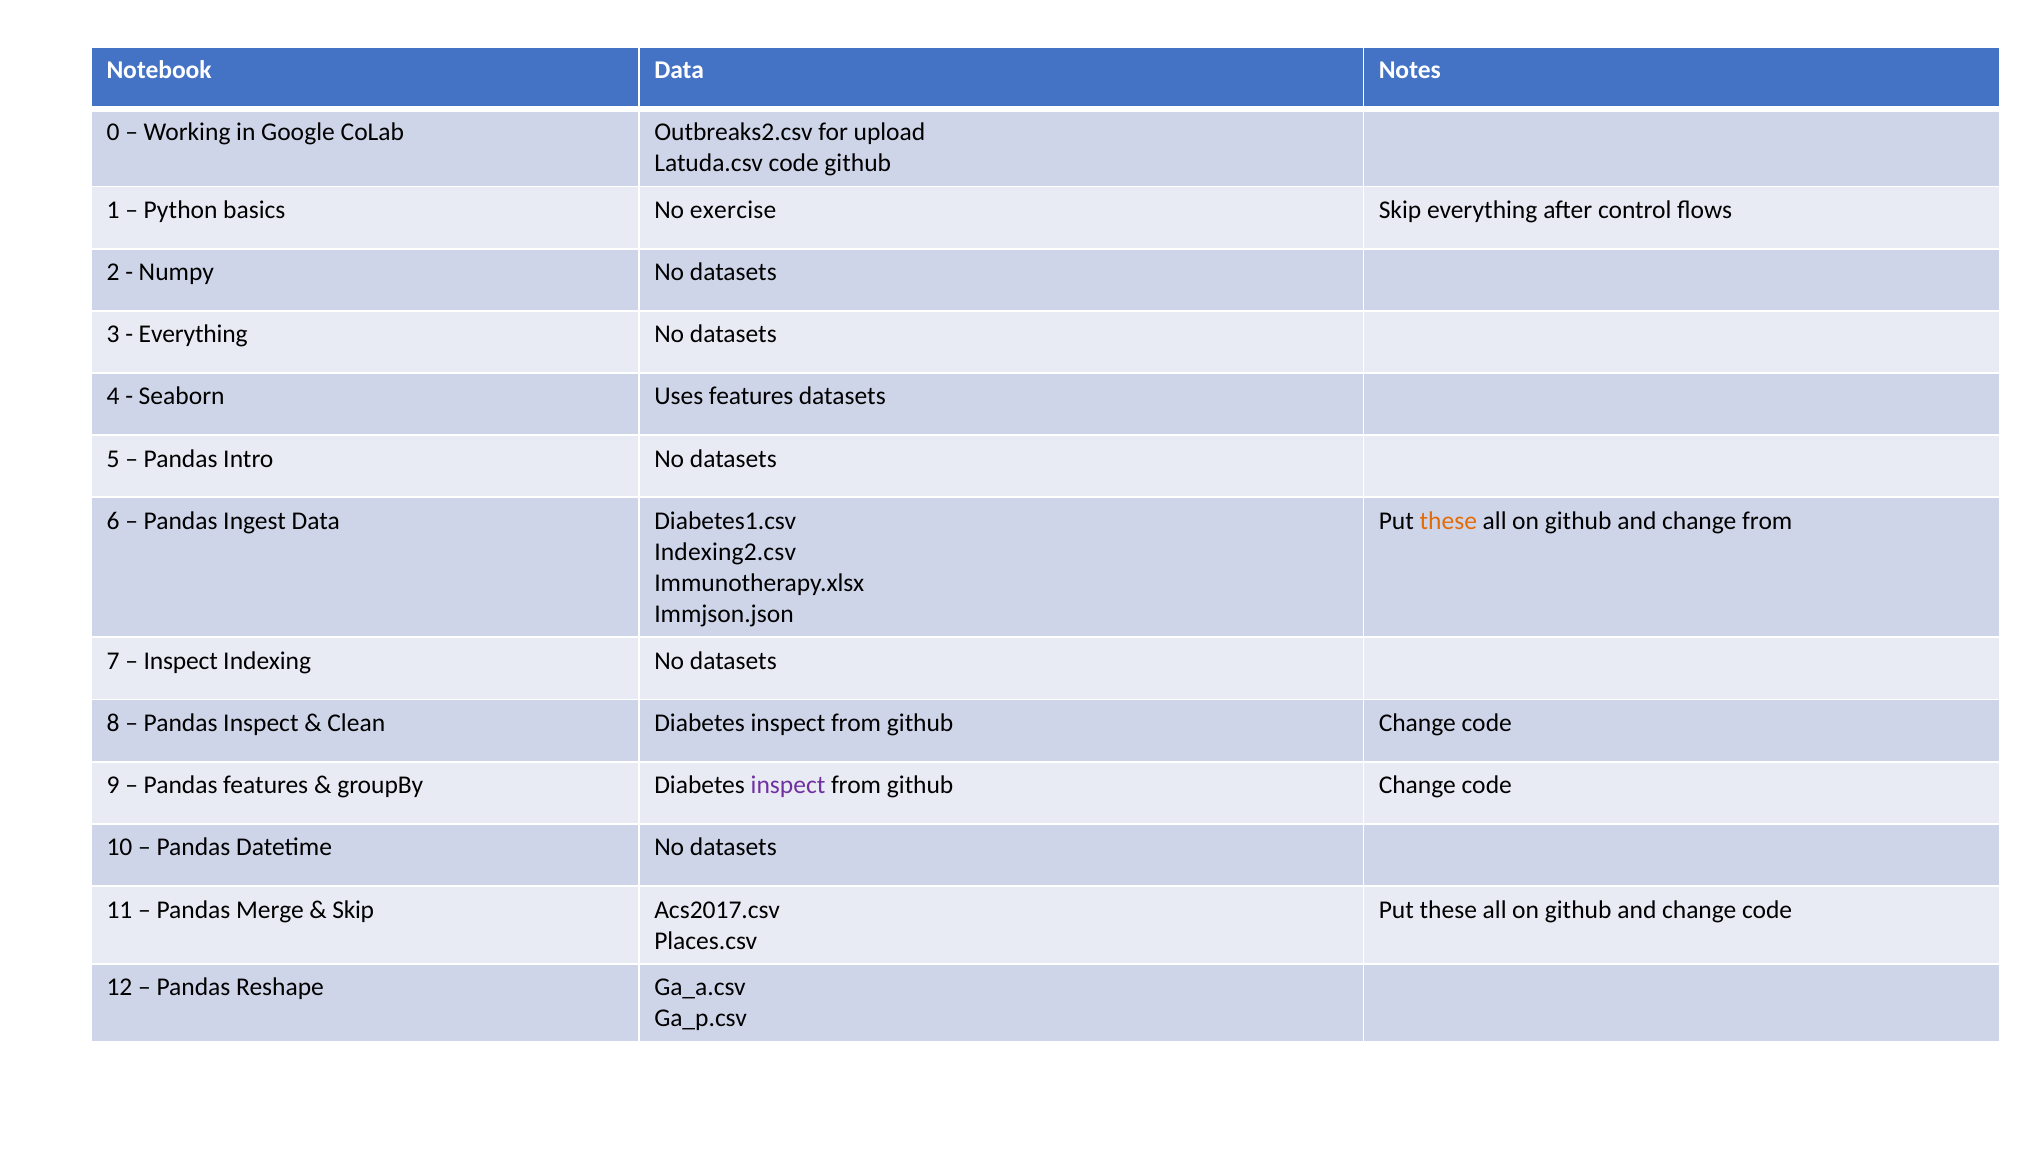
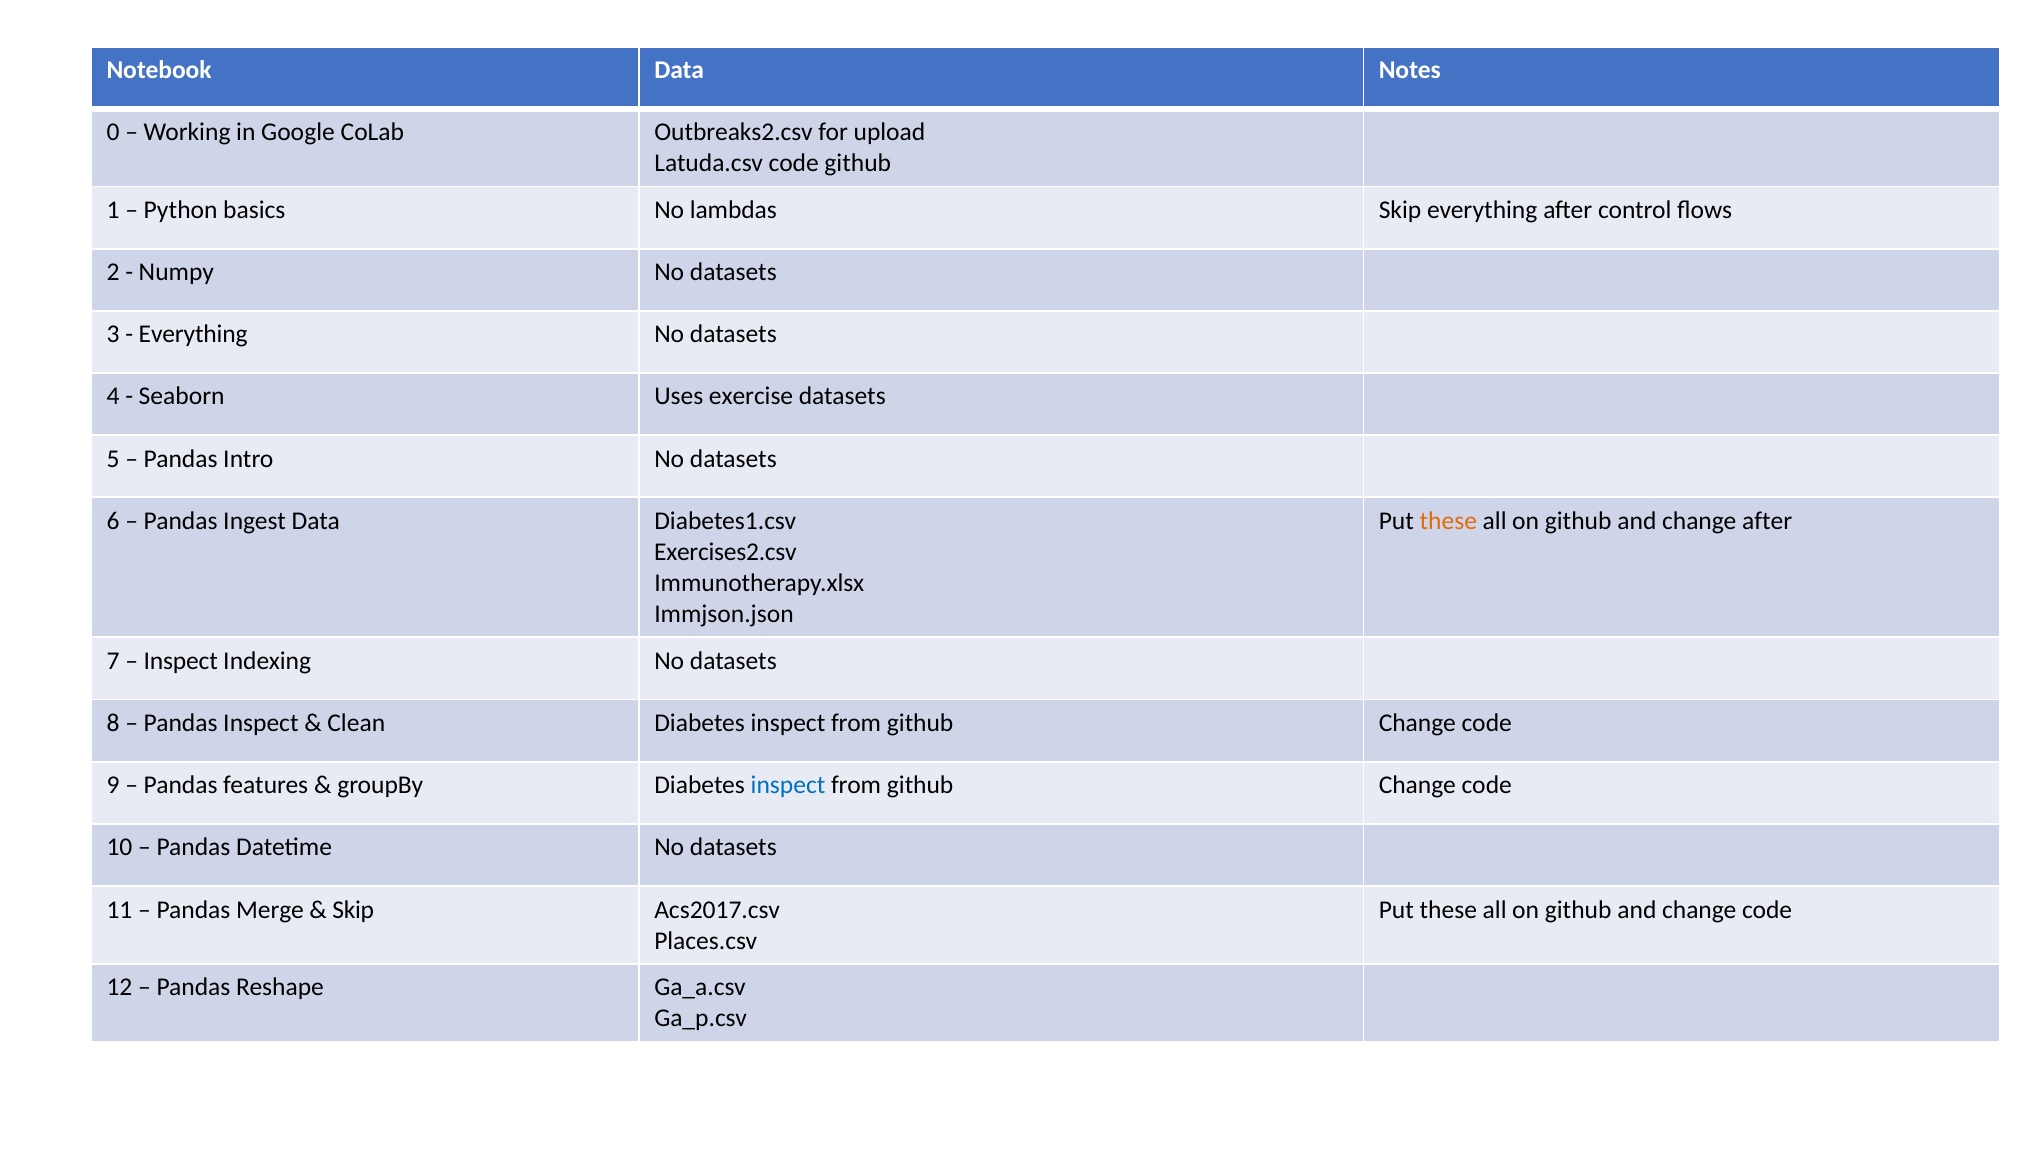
exercise: exercise -> lambdas (733, 210)
Uses features: features -> exercise (751, 396)
change from: from -> after (1767, 521)
Indexing2.csv: Indexing2.csv -> Exercises2.csv (725, 552)
inspect colour: purple -> blue (788, 785)
